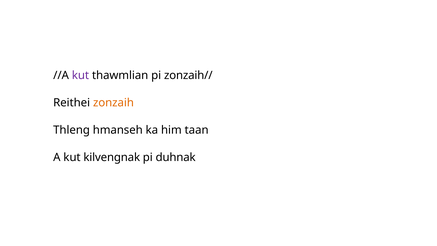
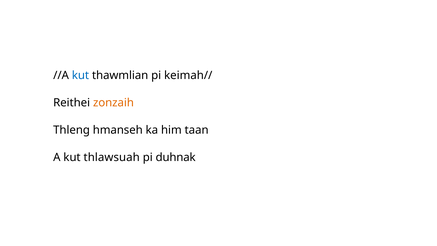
kut colour: purple -> blue (80, 75)
zonzaih//: zonzaih// -> keimah// (188, 75)
kilvengnak: kilvengnak -> thlawsuah (112, 157)
